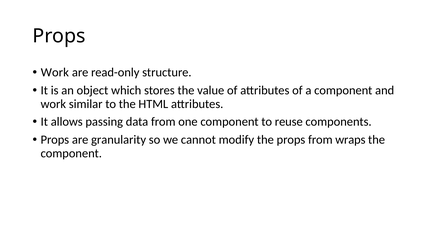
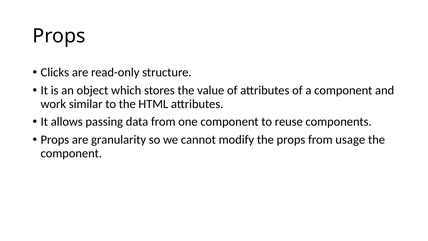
Work: Work -> Clicks (55, 72)
wraps: wraps -> usage (350, 140)
